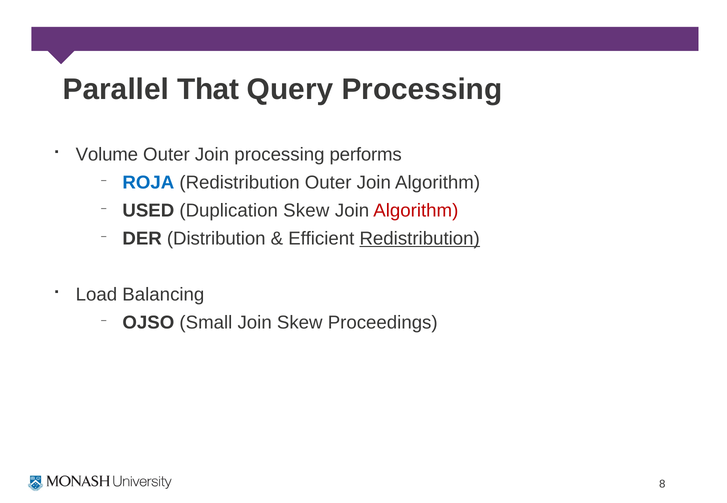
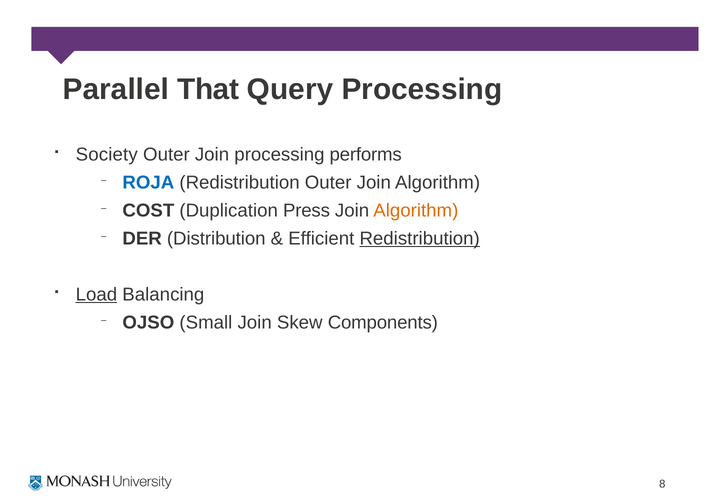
Volume: Volume -> Society (107, 155)
USED: USED -> COST (148, 211)
Duplication Skew: Skew -> Press (307, 211)
Algorithm colour: red -> orange (416, 211)
Load underline: none -> present (96, 295)
Proceedings: Proceedings -> Components (383, 323)
